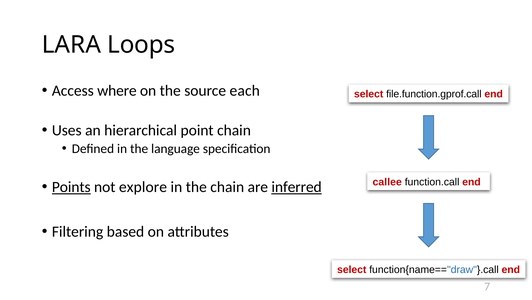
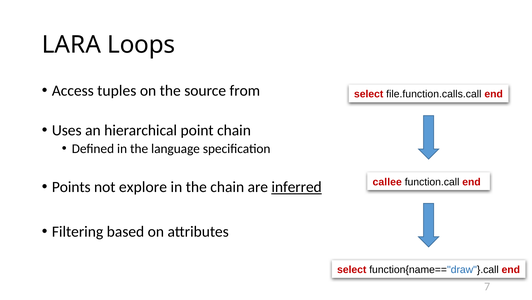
where: where -> tuples (117, 91)
each: each -> from (245, 91)
file.function.gprof.call: file.function.gprof.call -> file.function.calls.call (434, 94)
Points underline: present -> none (71, 187)
